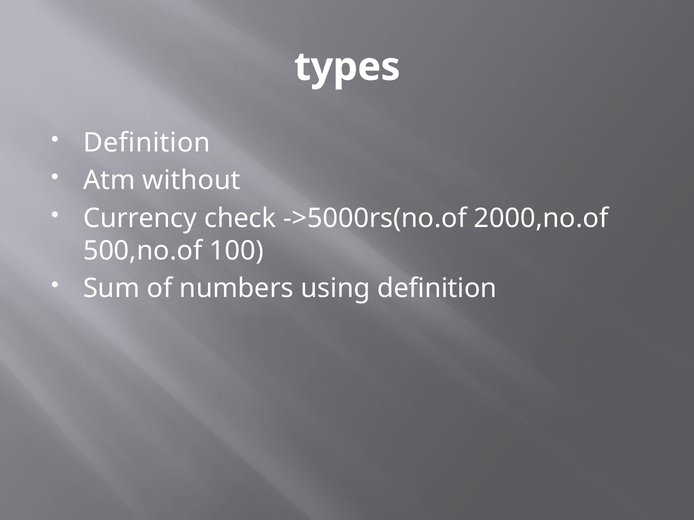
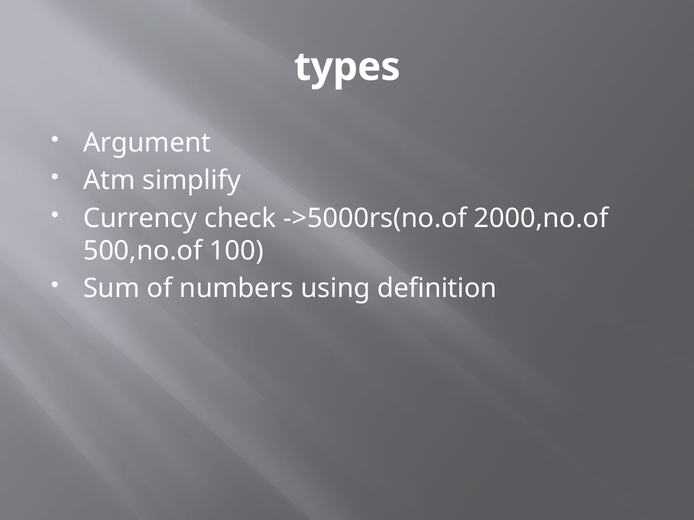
Definition: Definition -> Argument (147, 143)
without: without -> simplify (192, 181)
